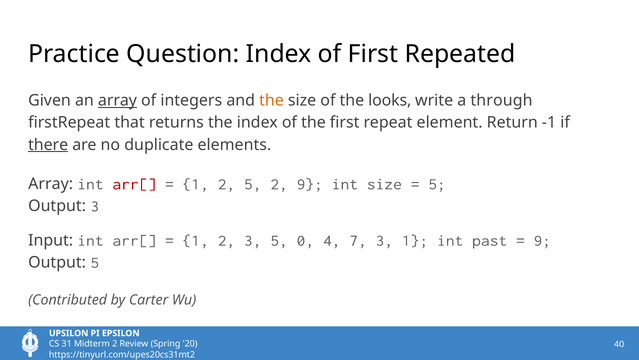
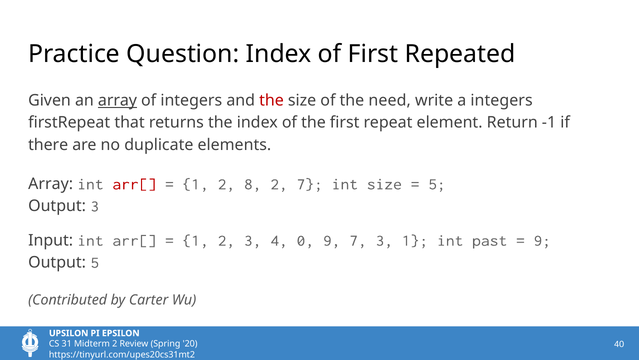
the colour: orange -> red (272, 100)
looks: looks -> need (390, 100)
a through: through -> integers (502, 100)
there underline: present -> none (48, 145)
2 5: 5 -> 8 (253, 184)
2 9: 9 -> 7 (310, 184)
3 5: 5 -> 4 (279, 240)
0 4: 4 -> 9 (332, 240)
